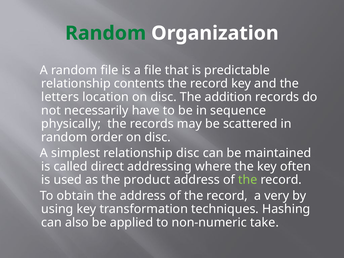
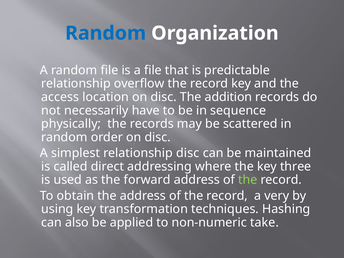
Random colour: green -> blue (106, 33)
contents: contents -> overflow (139, 84)
letters: letters -> access (60, 97)
often: often -> three (296, 166)
product: product -> forward (147, 180)
